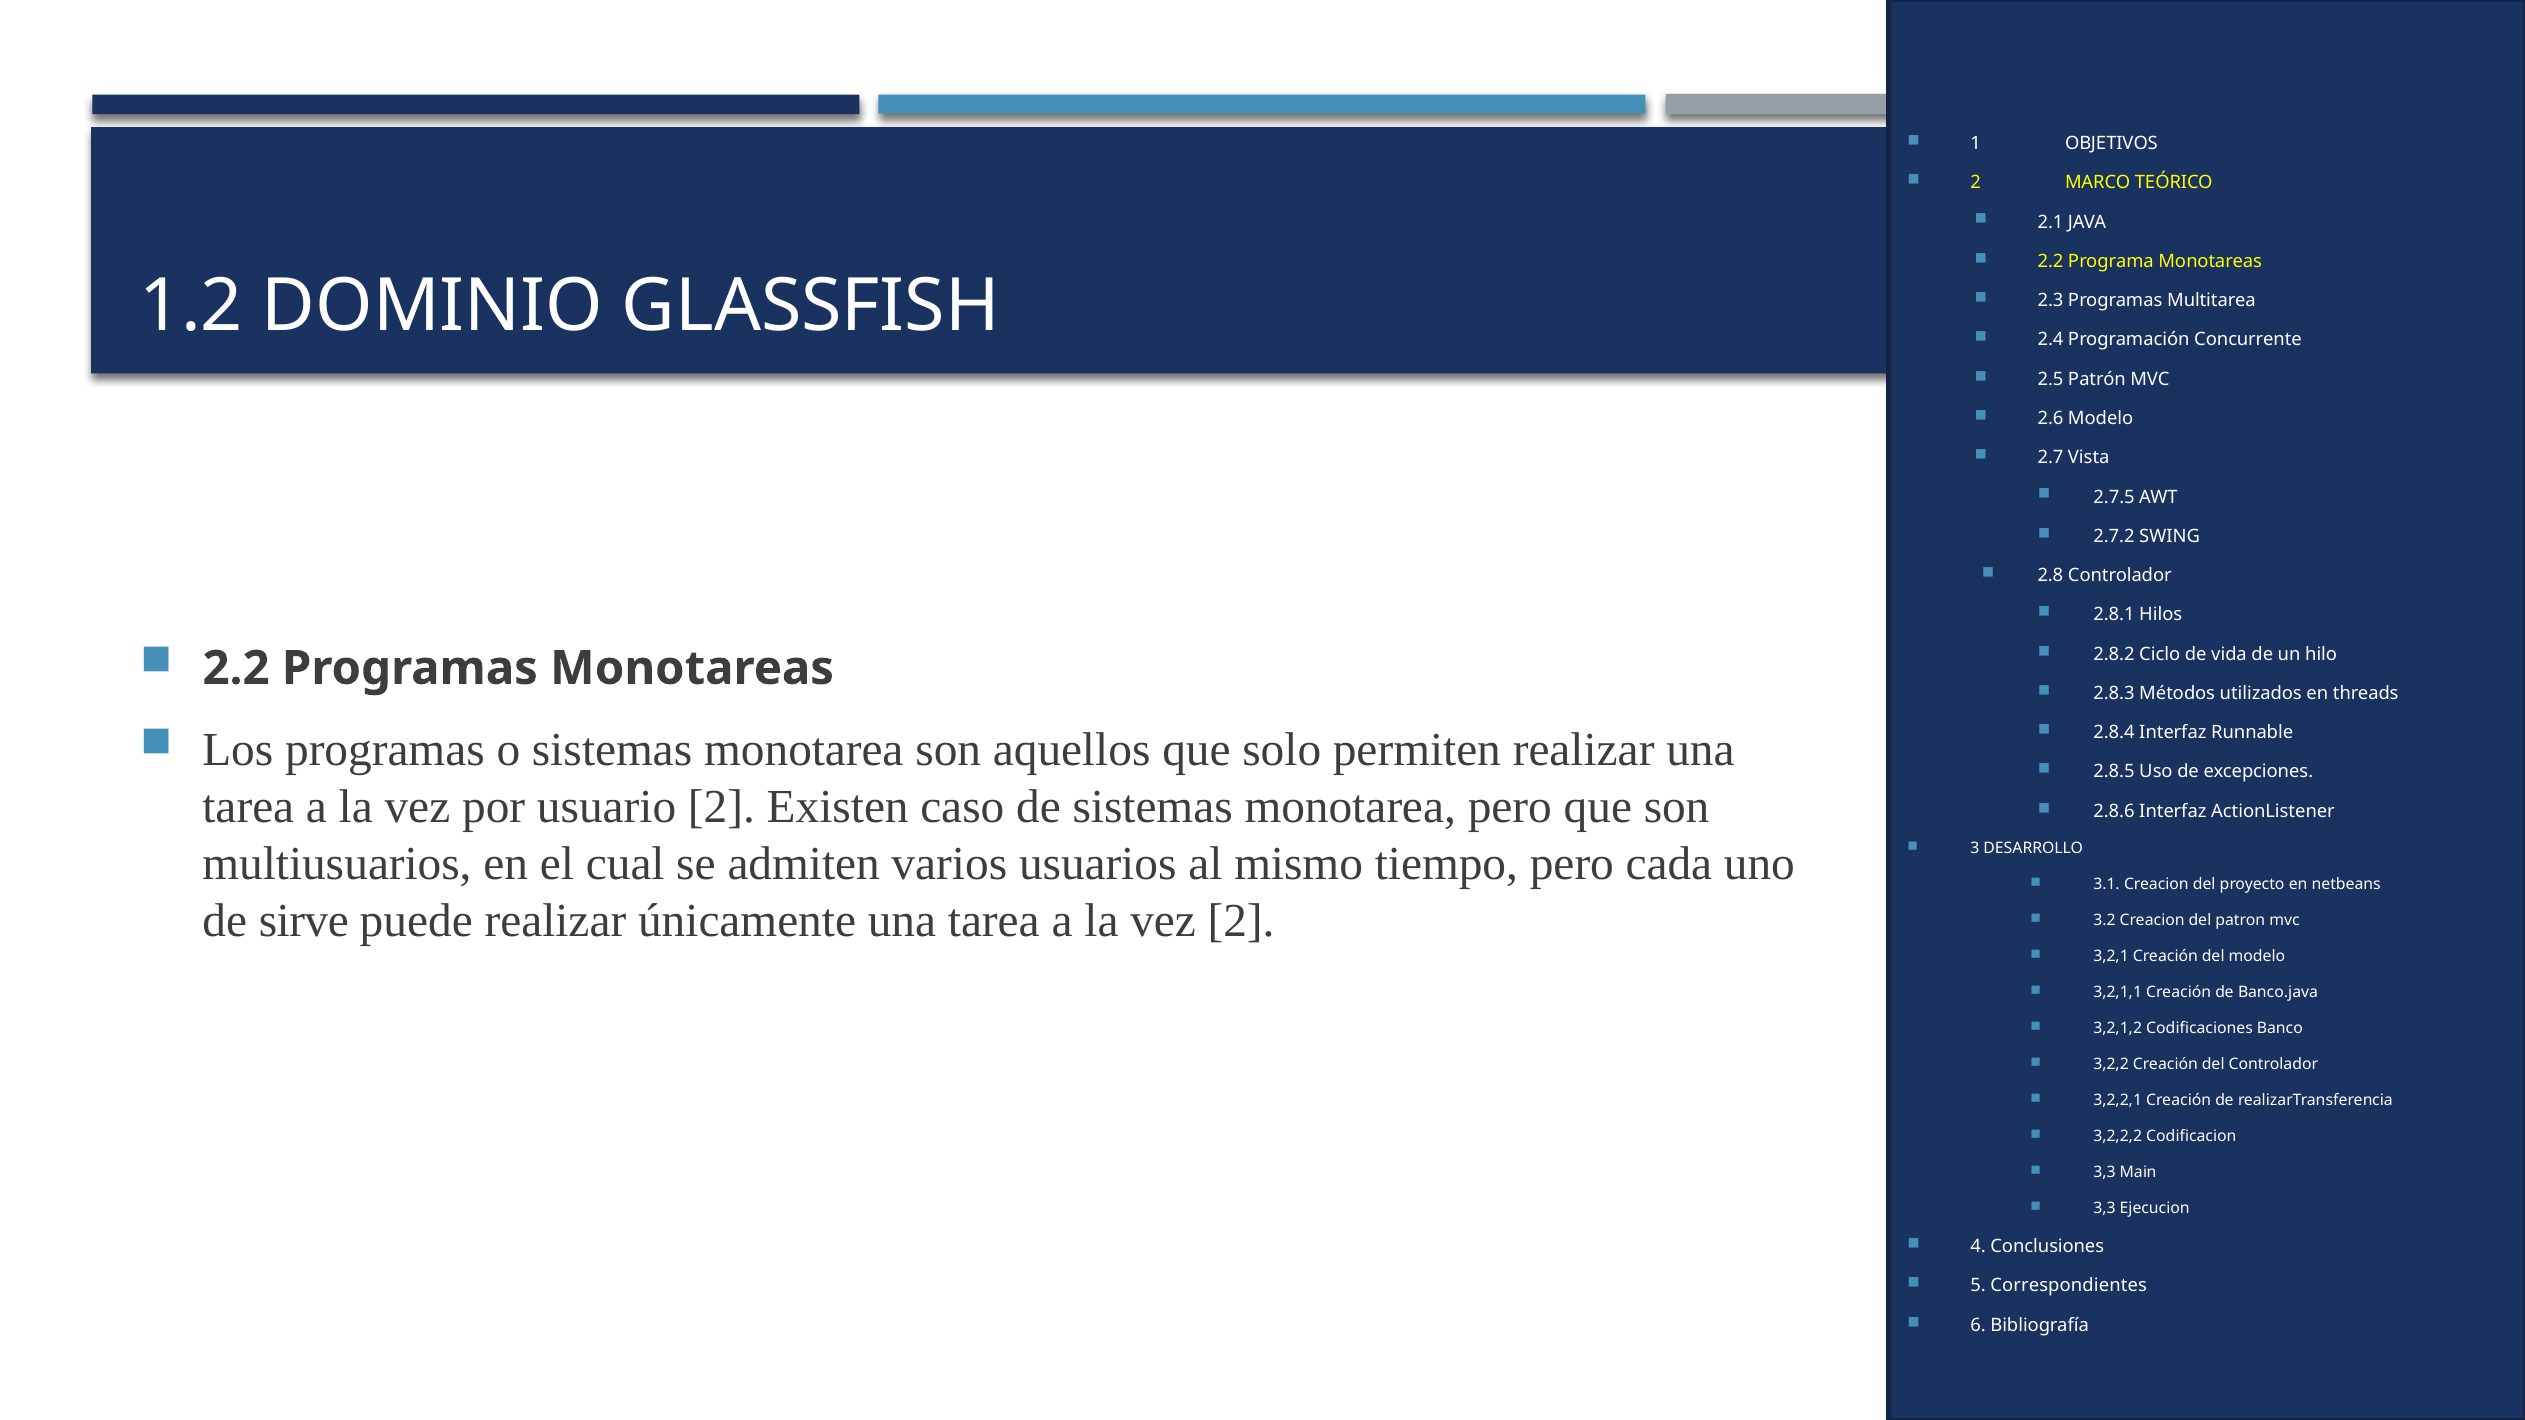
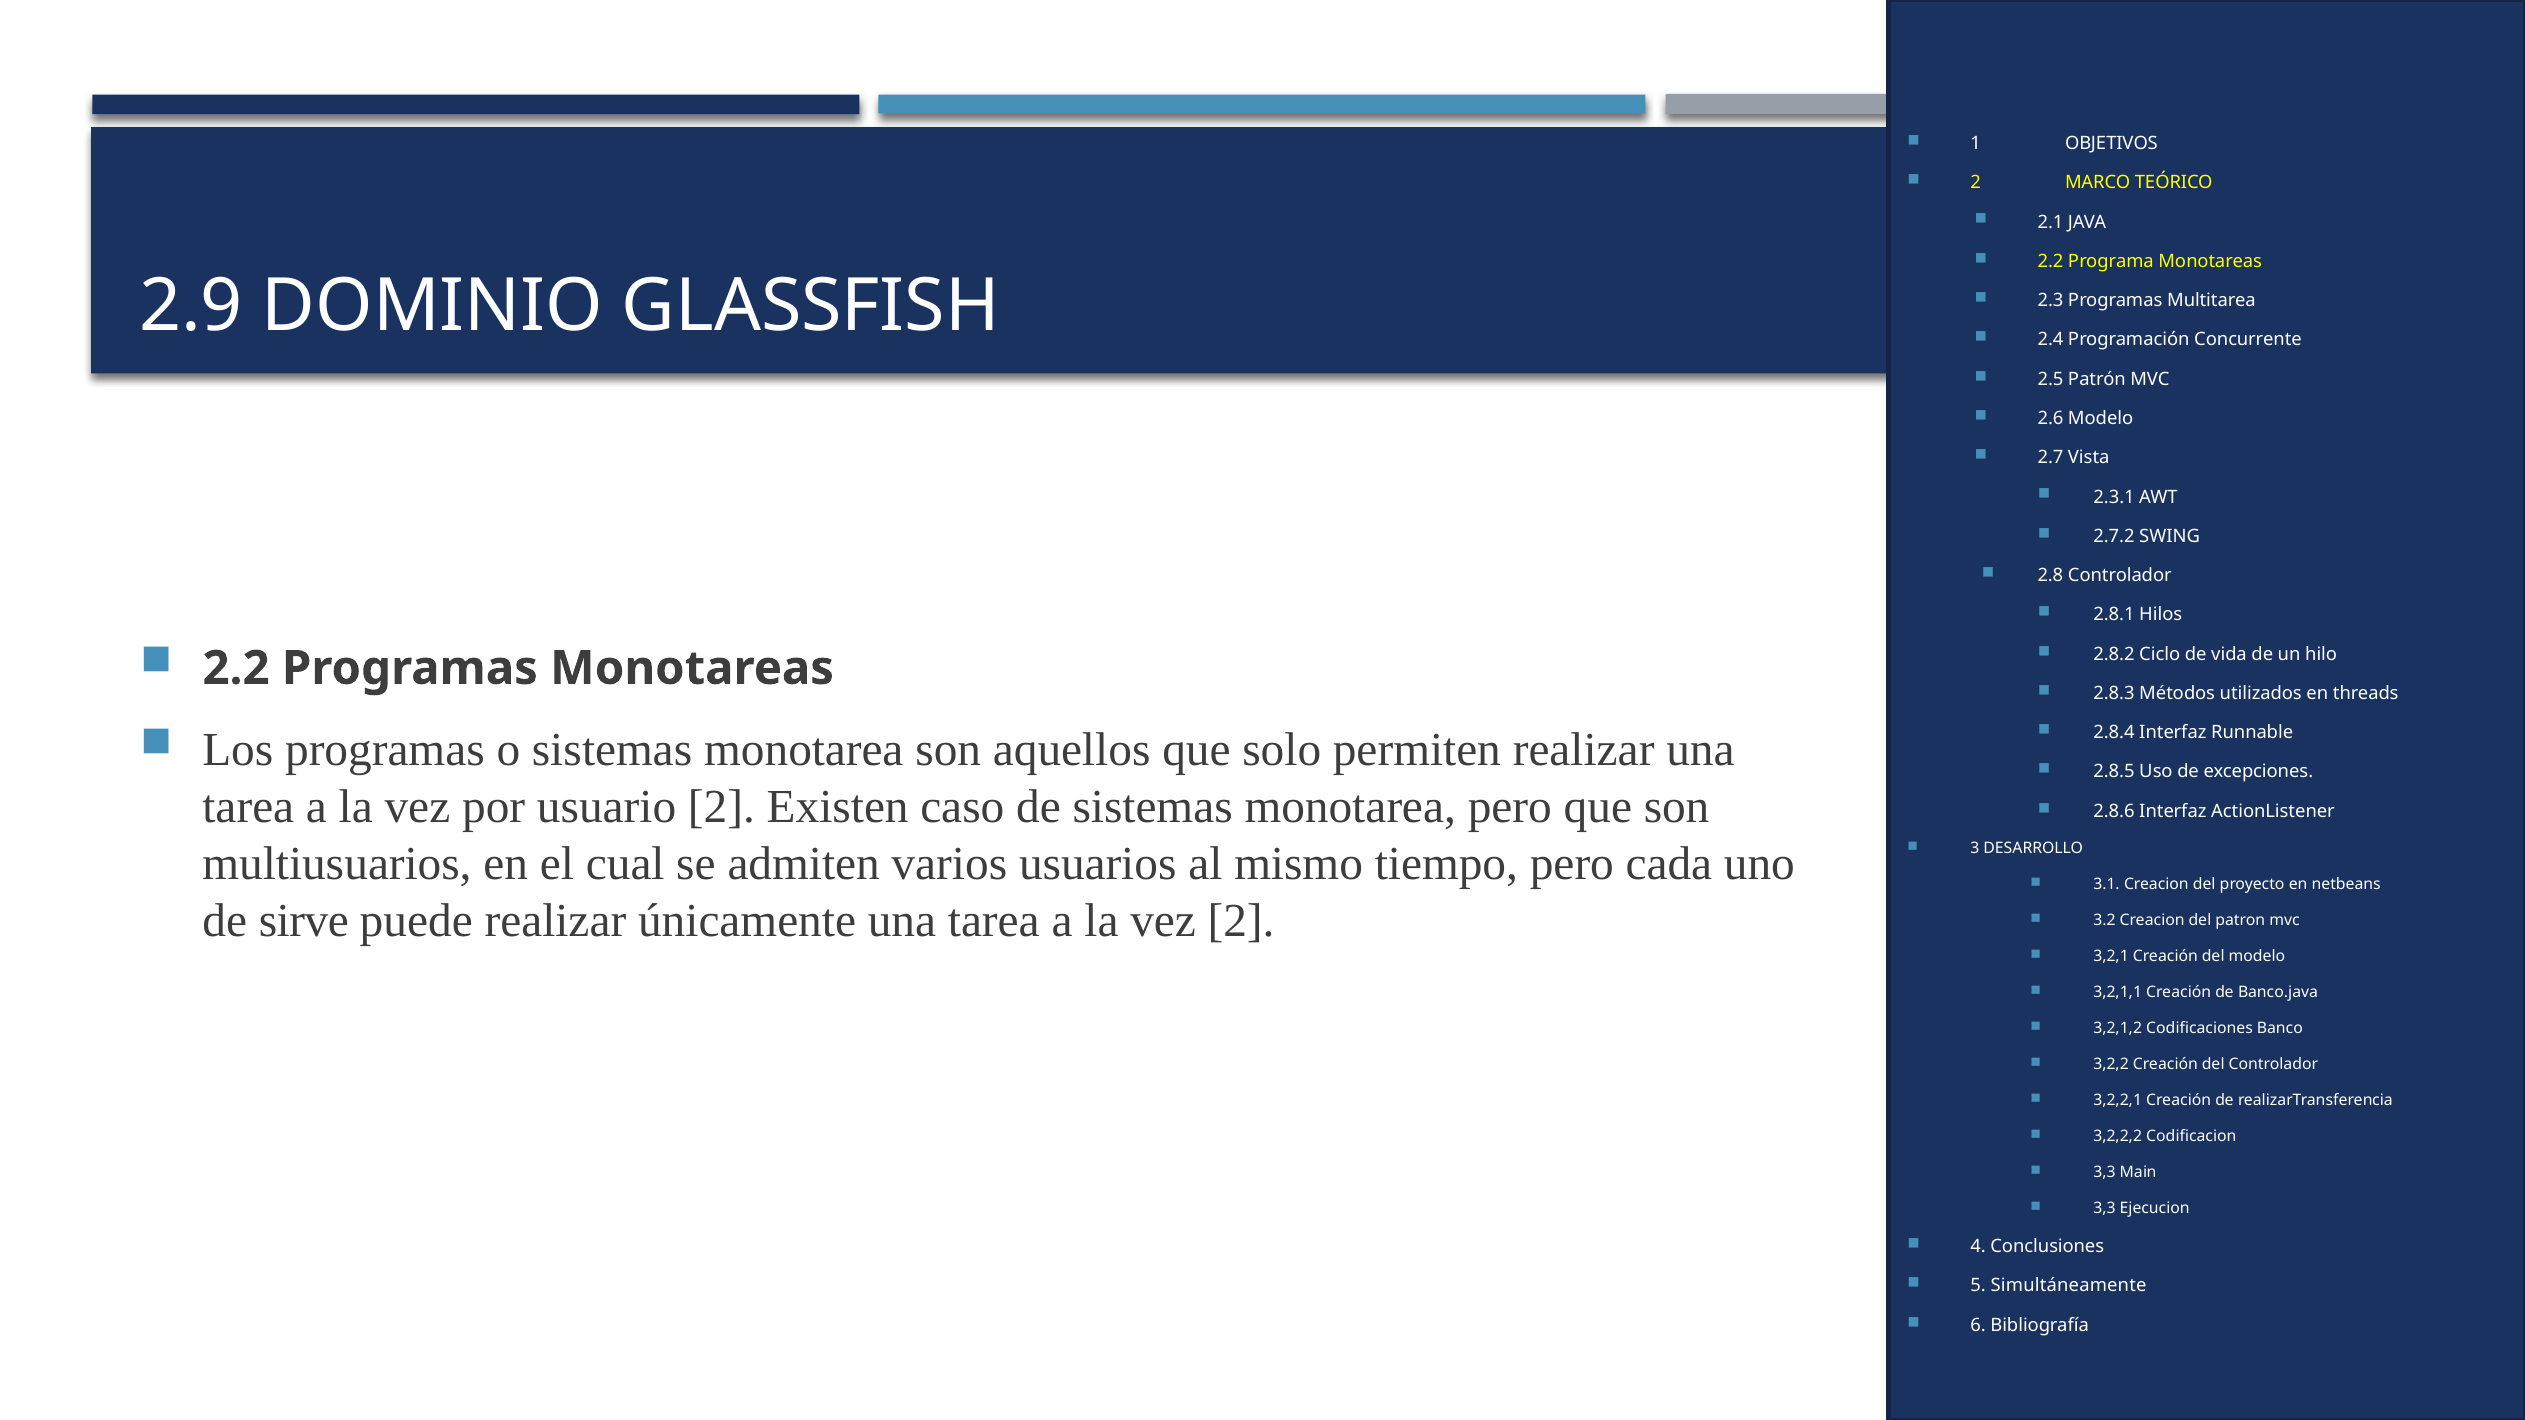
1.2: 1.2 -> 2.9 (191, 307)
2.7.5: 2.7.5 -> 2.3.1 (2114, 497)
Correspondientes: Correspondientes -> Simultáneamente (2069, 1286)
